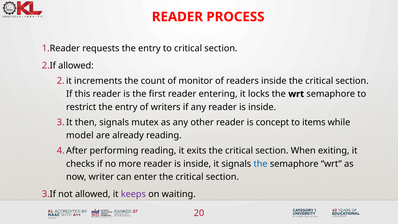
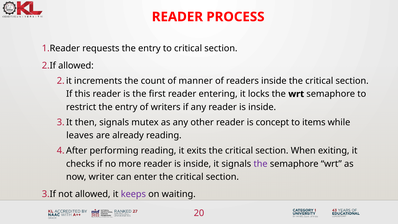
monitor: monitor -> manner (196, 81)
model: model -> leaves (80, 135)
the colour: blue -> purple (261, 164)
